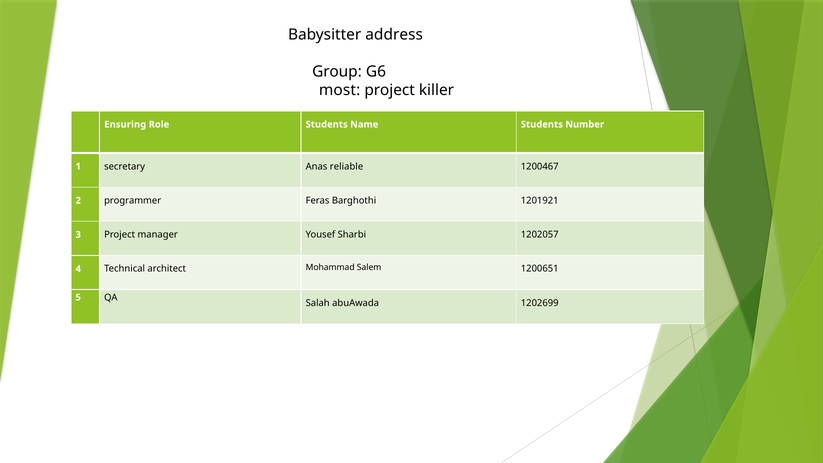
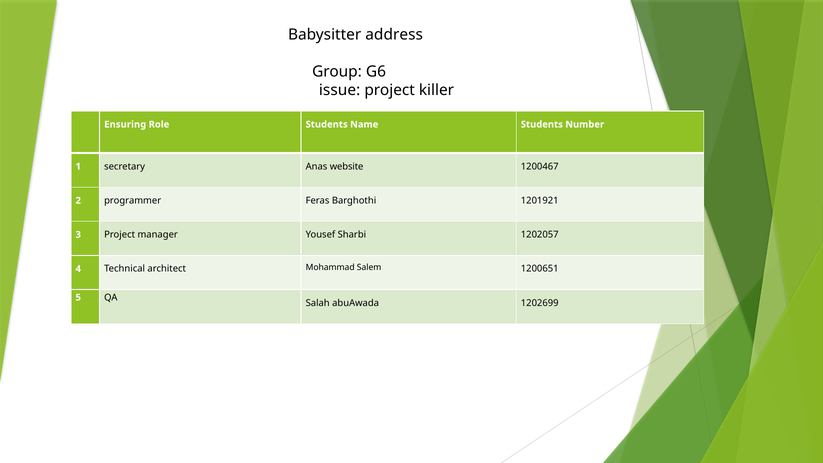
most: most -> issue (340, 90)
reliable: reliable -> website (347, 166)
